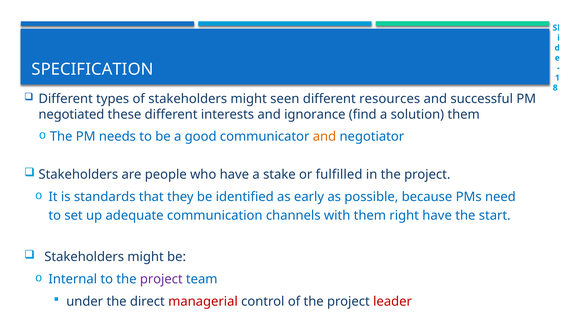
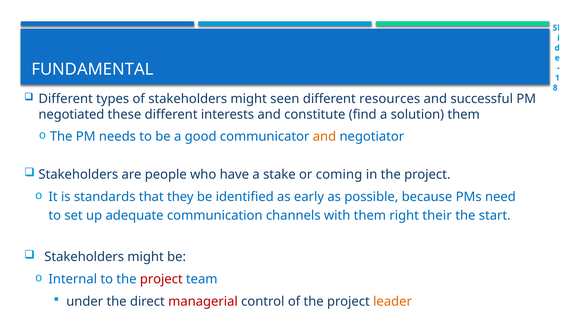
SPECIFICATION: SPECIFICATION -> FUNDAMENTAL (92, 69)
ignorance: ignorance -> constitute (315, 114)
fulfilled: fulfilled -> coming (339, 174)
right have: have -> their (437, 215)
project colour: purple -> red (161, 279)
leader colour: red -> orange (393, 301)
